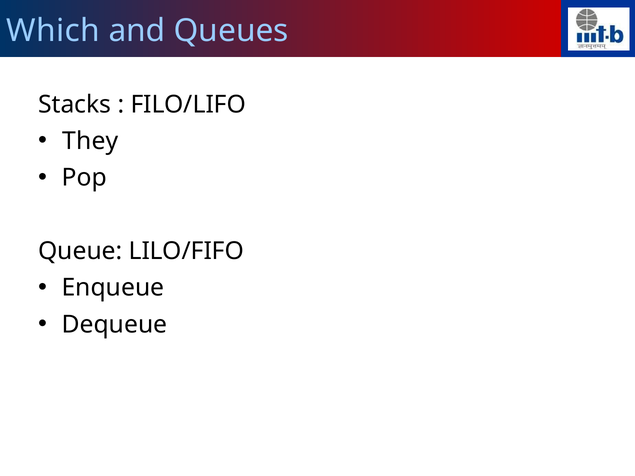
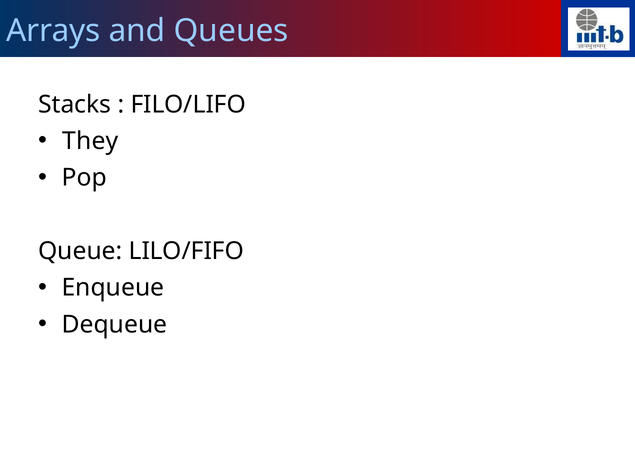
Which: Which -> Arrays (53, 31)
